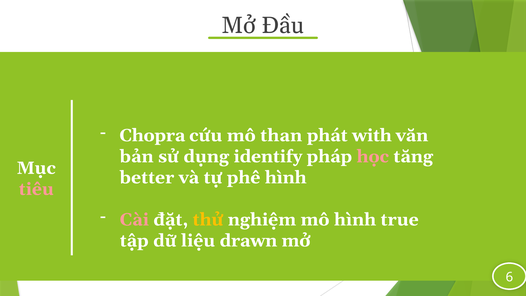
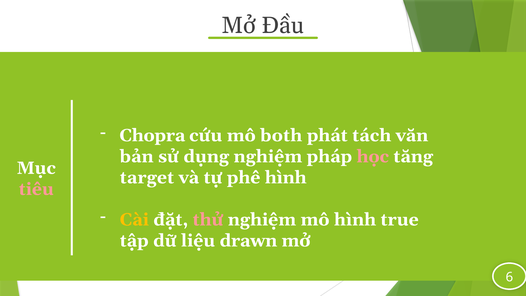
than: than -> both (281, 135)
with: with -> tách (372, 135)
dụng identify: identify -> nghiệm (268, 156)
better: better -> target (147, 177)
Cài colour: pink -> yellow (134, 220)
thử colour: yellow -> pink (208, 220)
